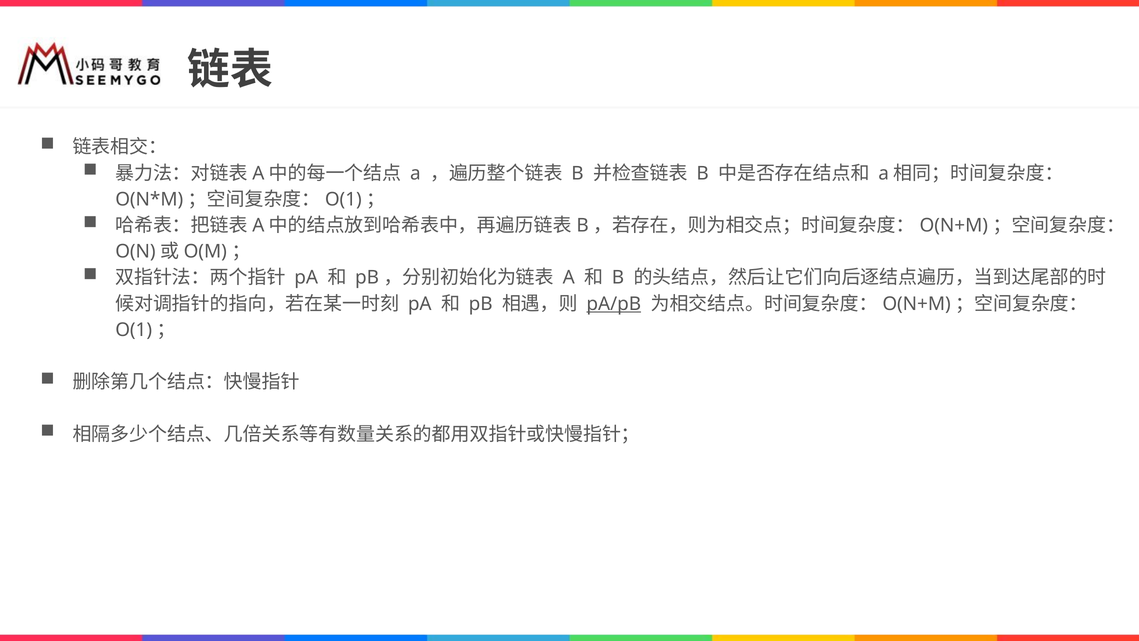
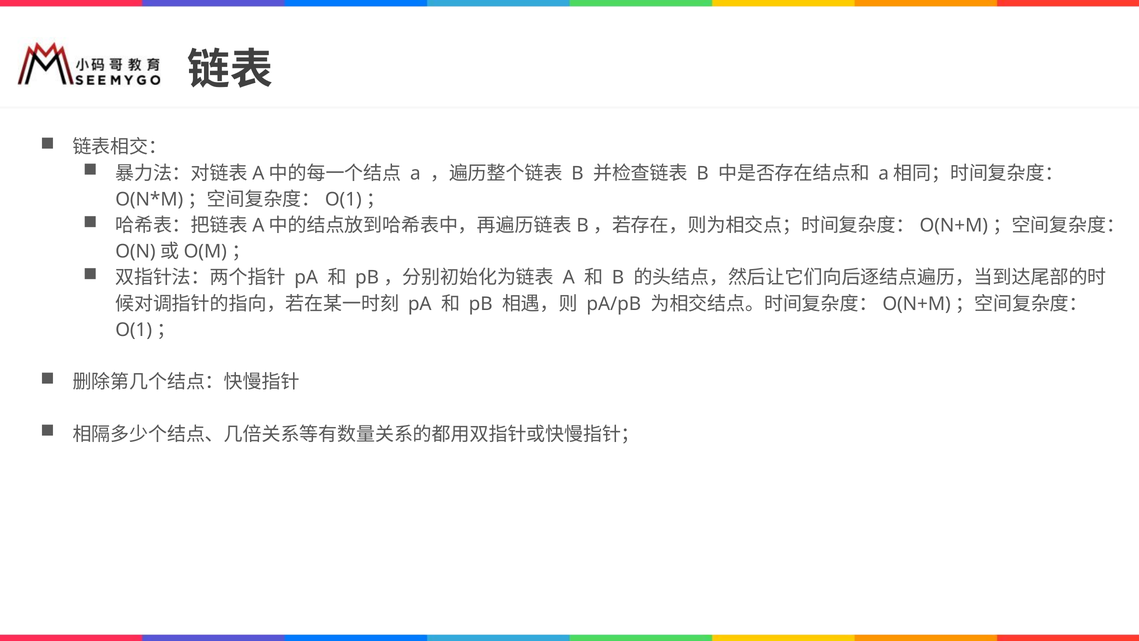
pA/pB underline: present -> none (614, 304)
